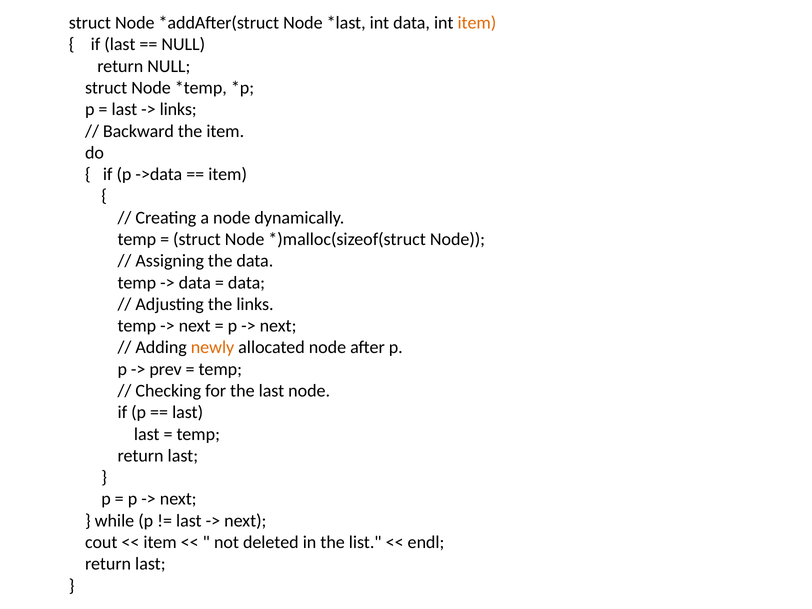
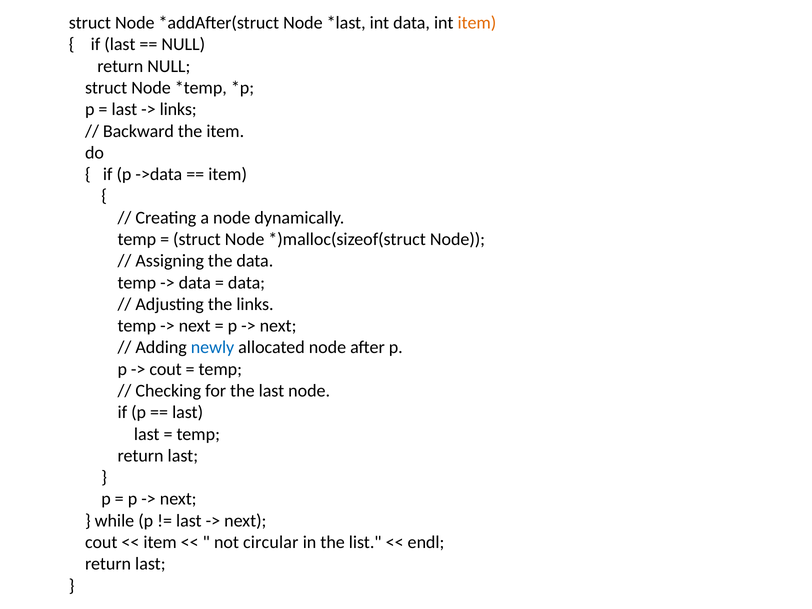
newly colour: orange -> blue (213, 347)
prev: prev -> cout (166, 369)
deleted: deleted -> circular (271, 542)
